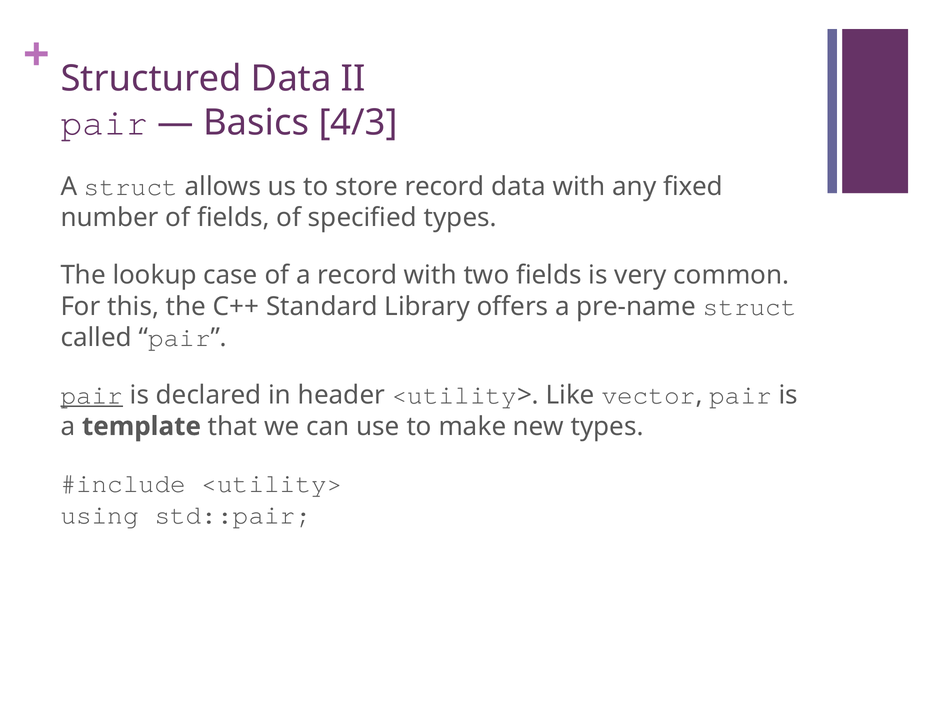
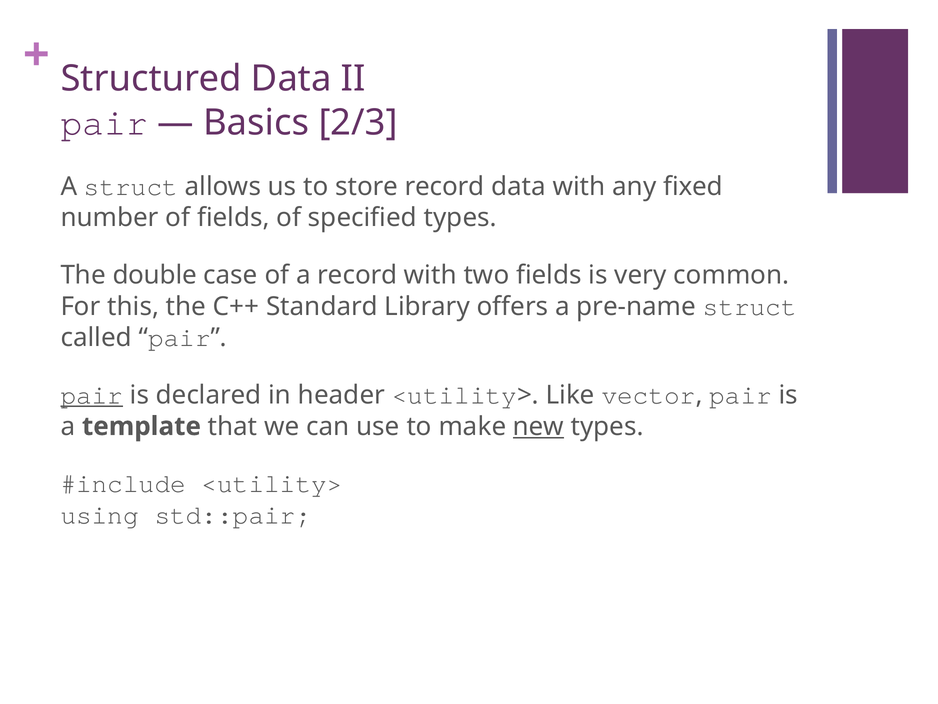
4/3: 4/3 -> 2/3 (358, 123)
lookup: lookup -> double (155, 275)
new underline: none -> present (538, 426)
